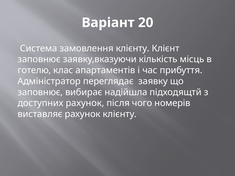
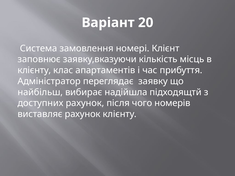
замовлення клієнту: клієнту -> номері (133, 48)
готелю: готелю -> клієнту (34, 70)
заповнює: заповнює -> найбільш (40, 92)
